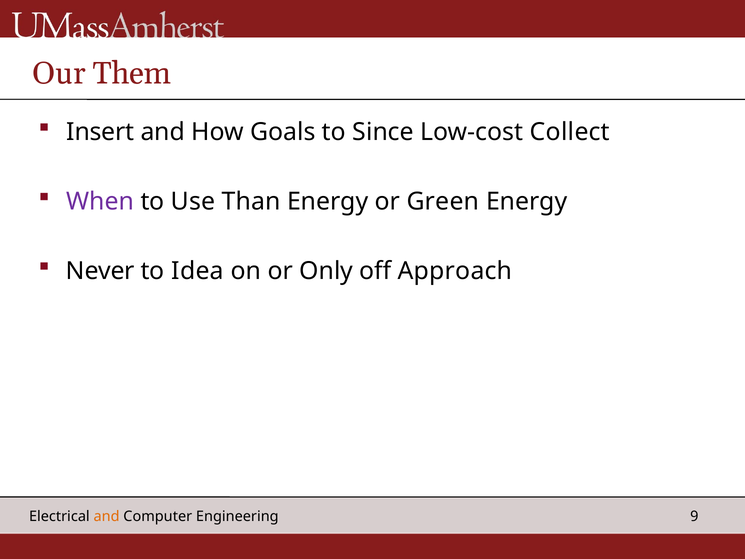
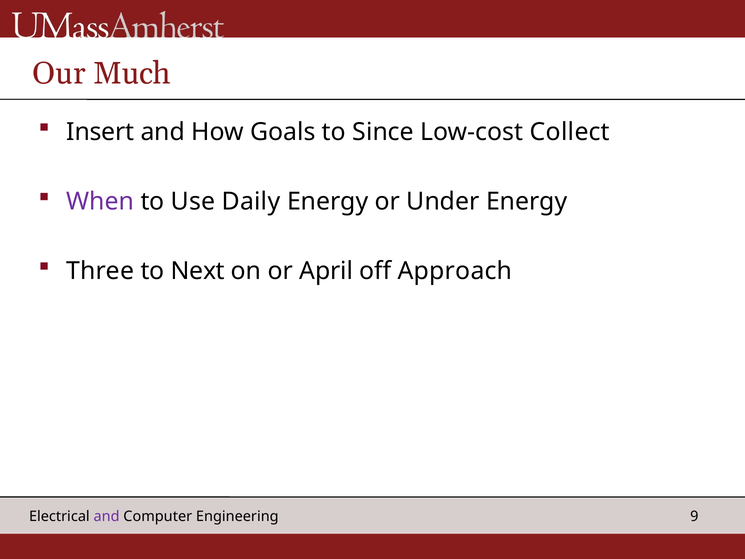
Them: Them -> Much (132, 74)
Than: Than -> Daily (251, 202)
Green: Green -> Under (443, 202)
Never: Never -> Three (100, 271)
Idea: Idea -> Next (198, 271)
Only: Only -> April (326, 271)
and colour: orange -> purple (107, 516)
